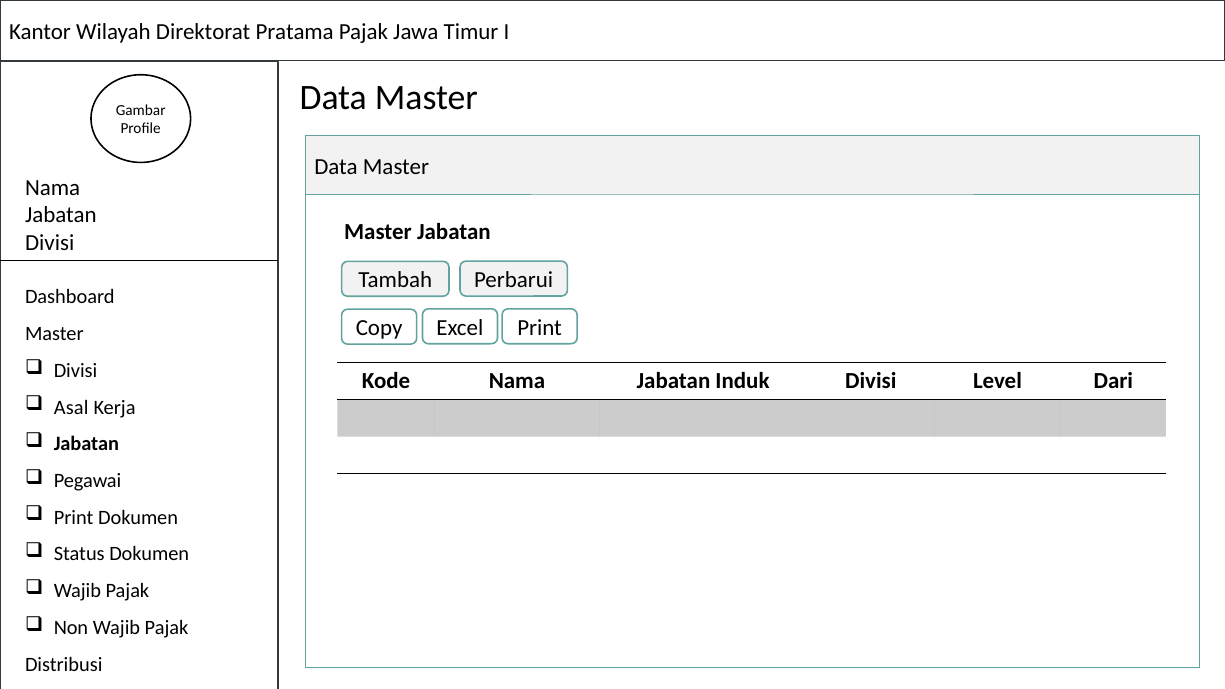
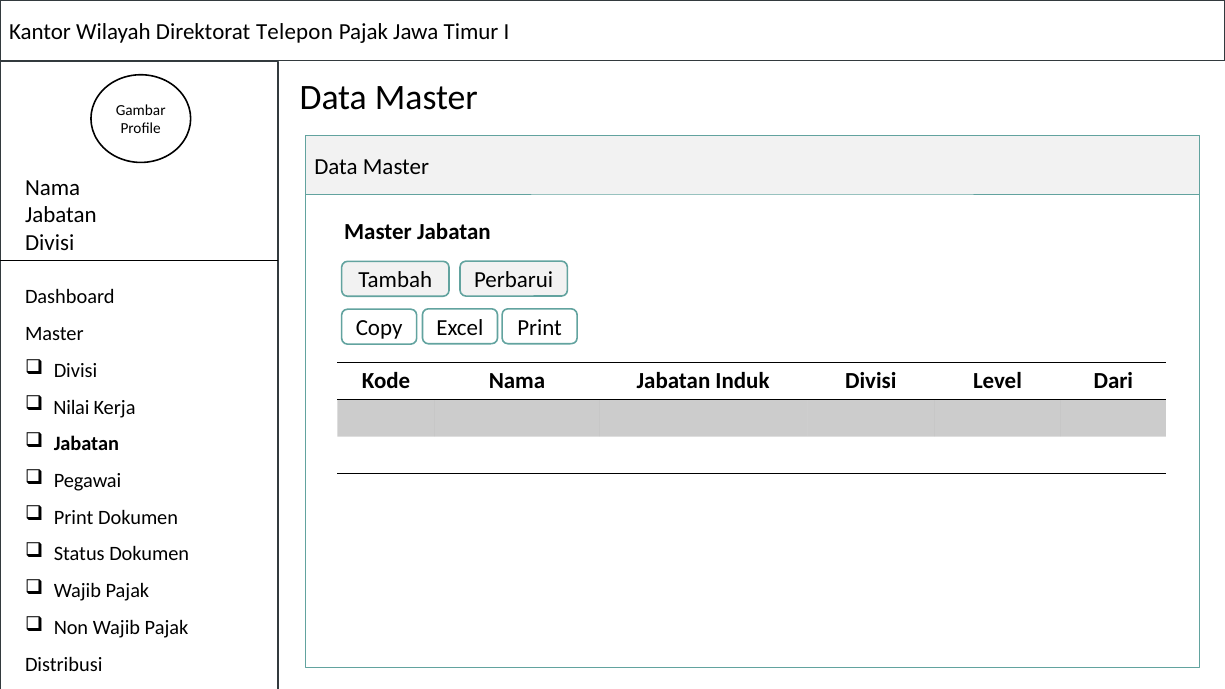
Pratama: Pratama -> Telepon (294, 32)
Asal: Asal -> Nilai (71, 407)
